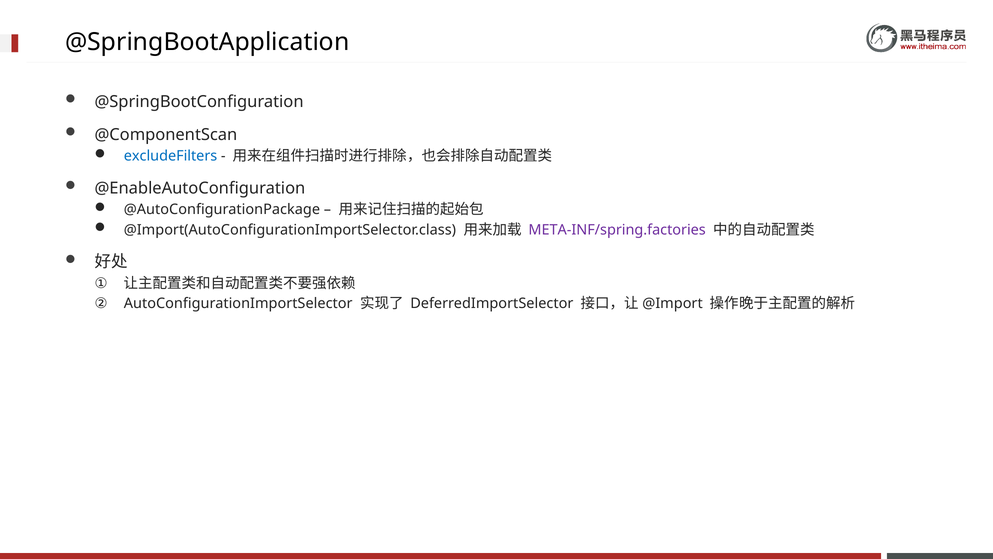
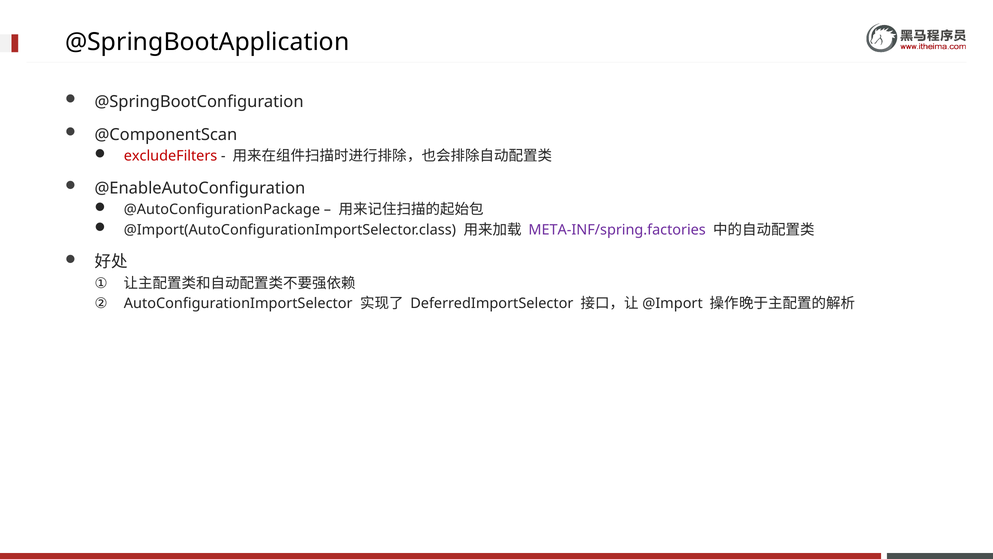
excludeFilters colour: blue -> red (171, 156)
